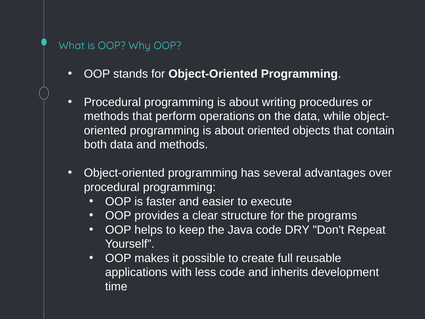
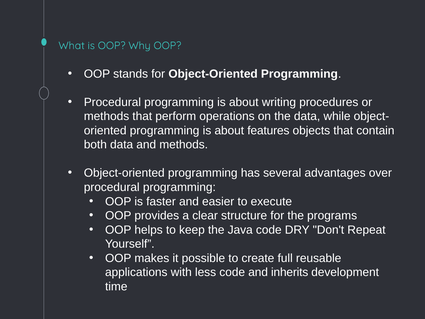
about oriented: oriented -> features (268, 130)
